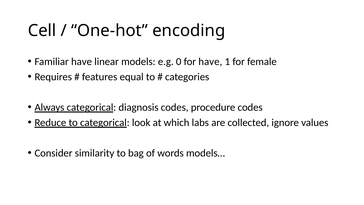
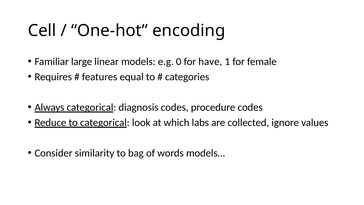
Familiar have: have -> large (82, 62)
